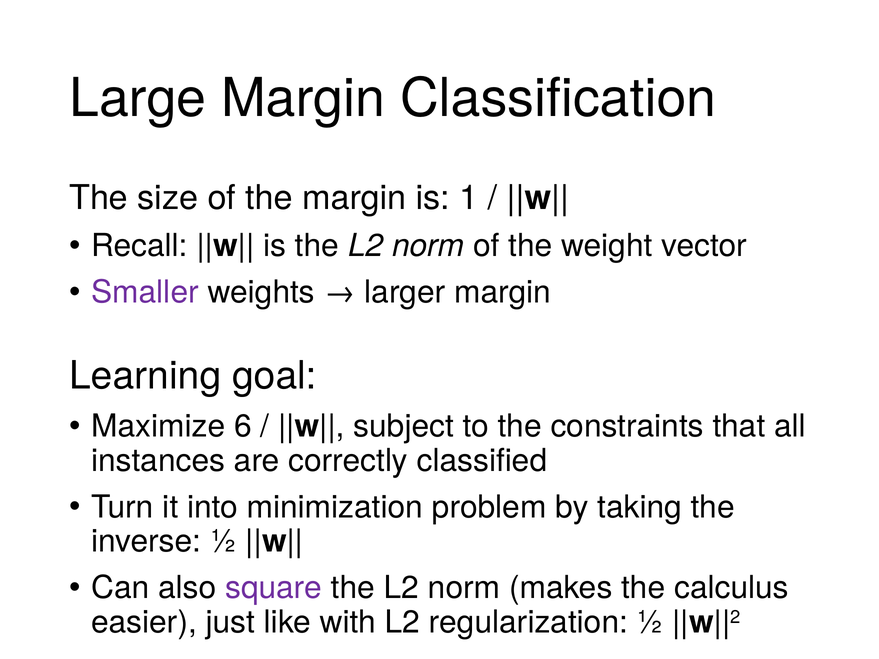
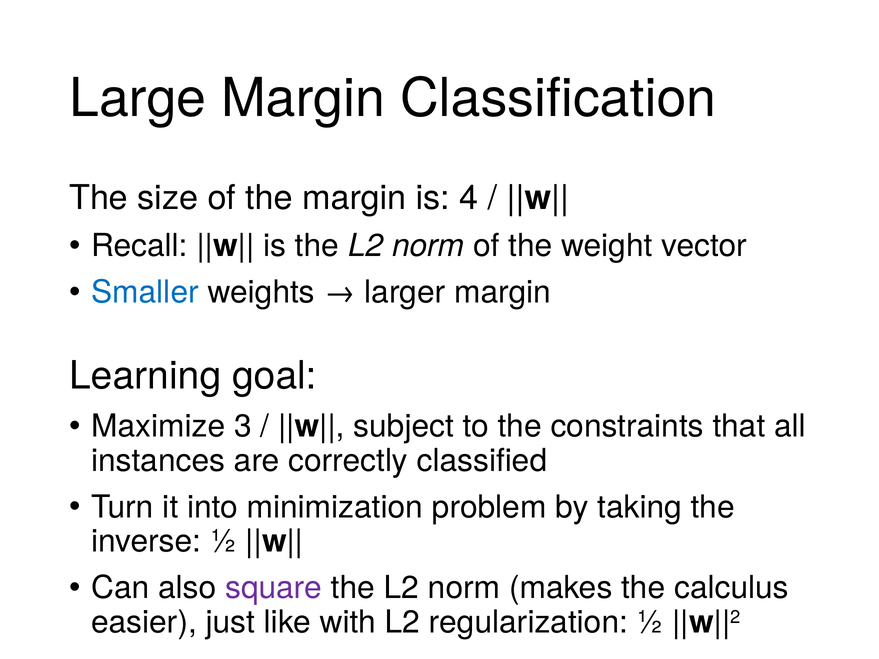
1: 1 -> 4 (469, 198)
Smaller colour: purple -> blue (145, 292)
6: 6 -> 3 (243, 427)
